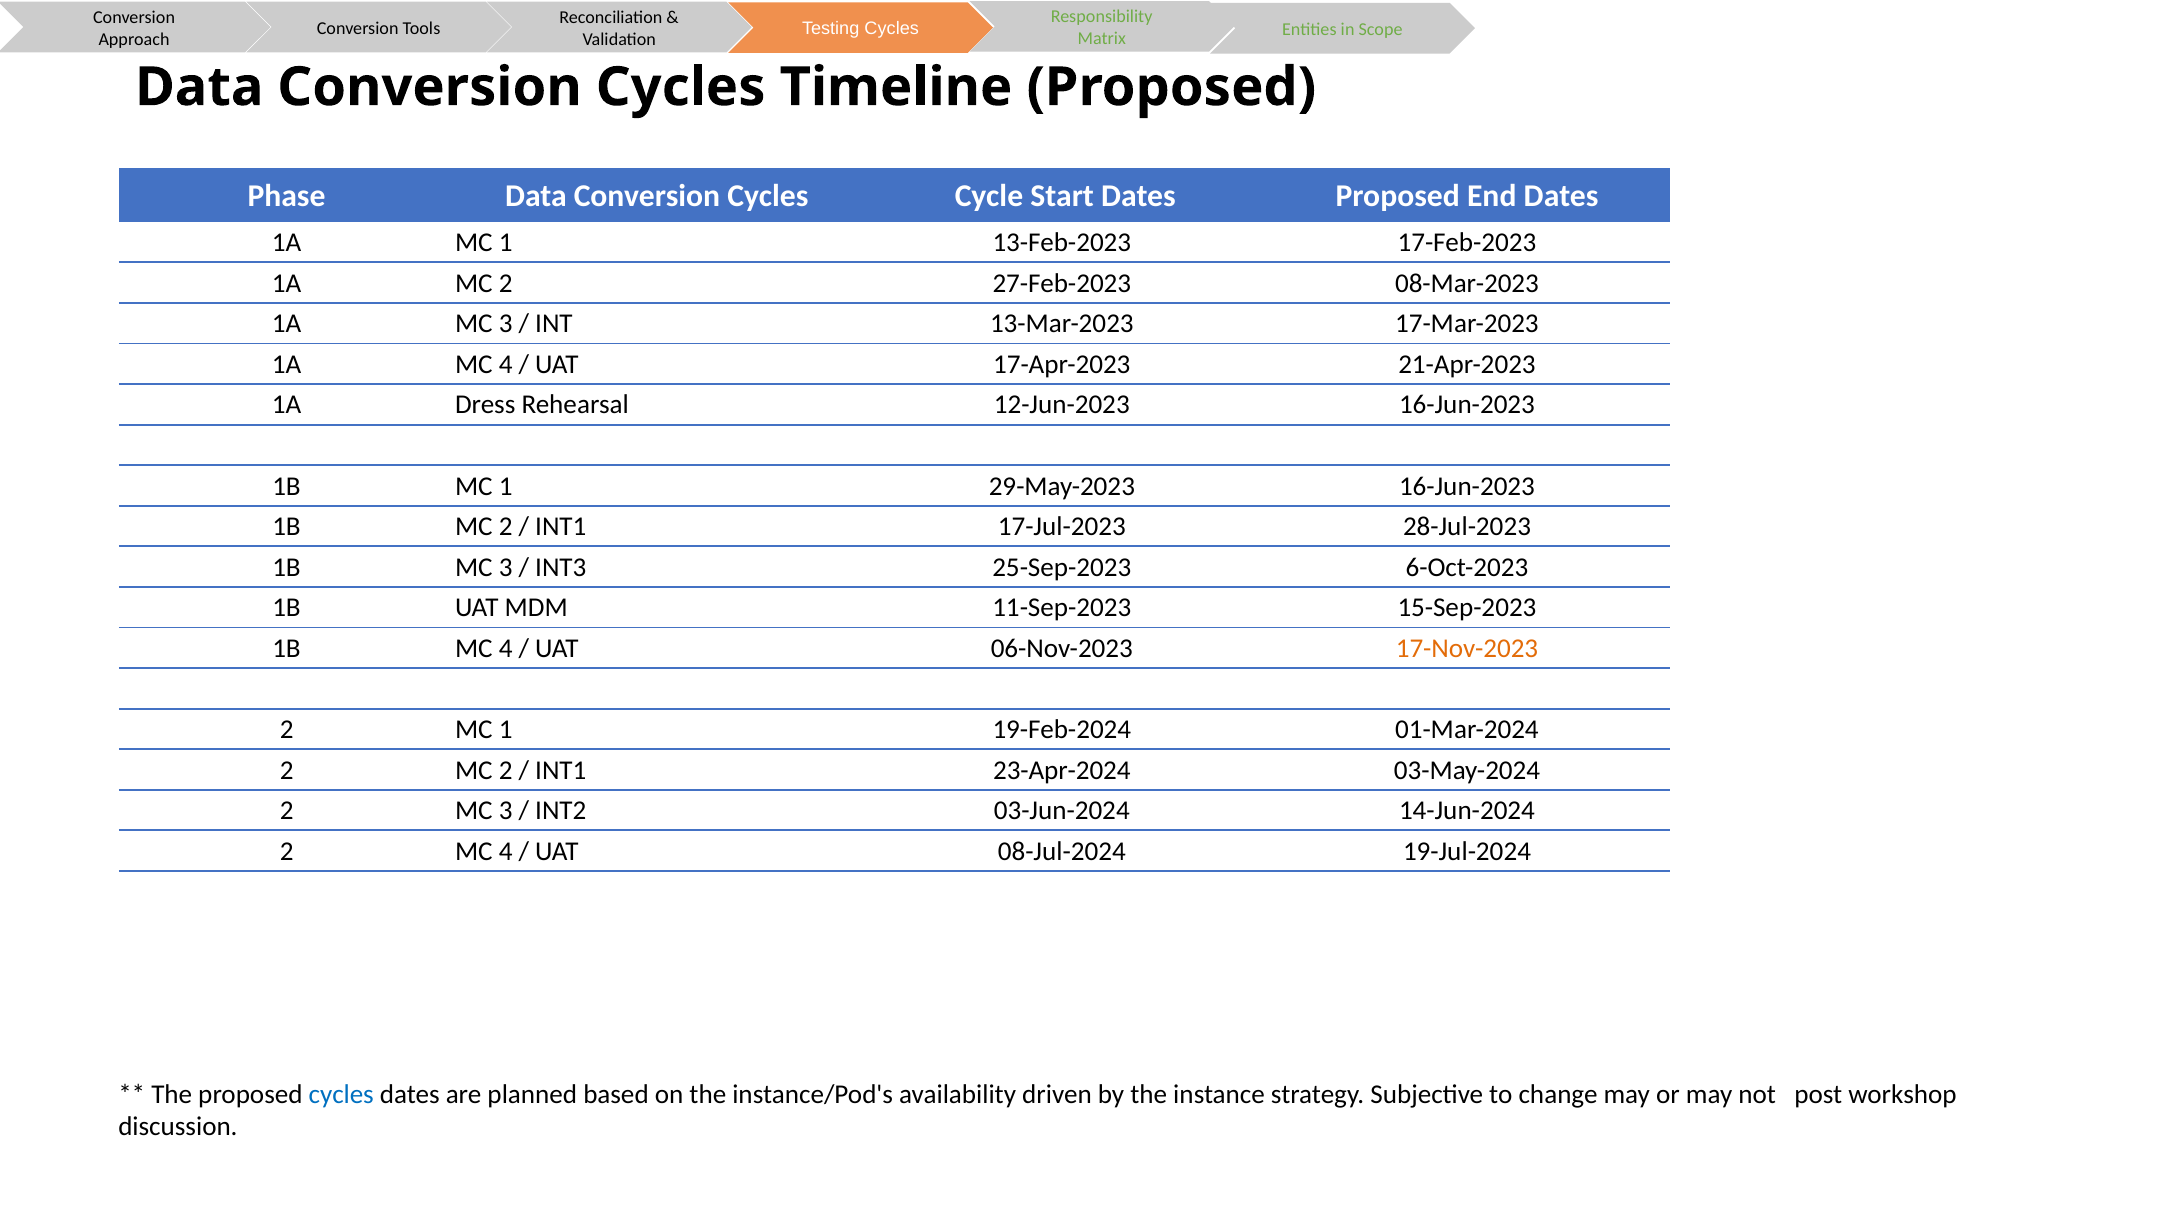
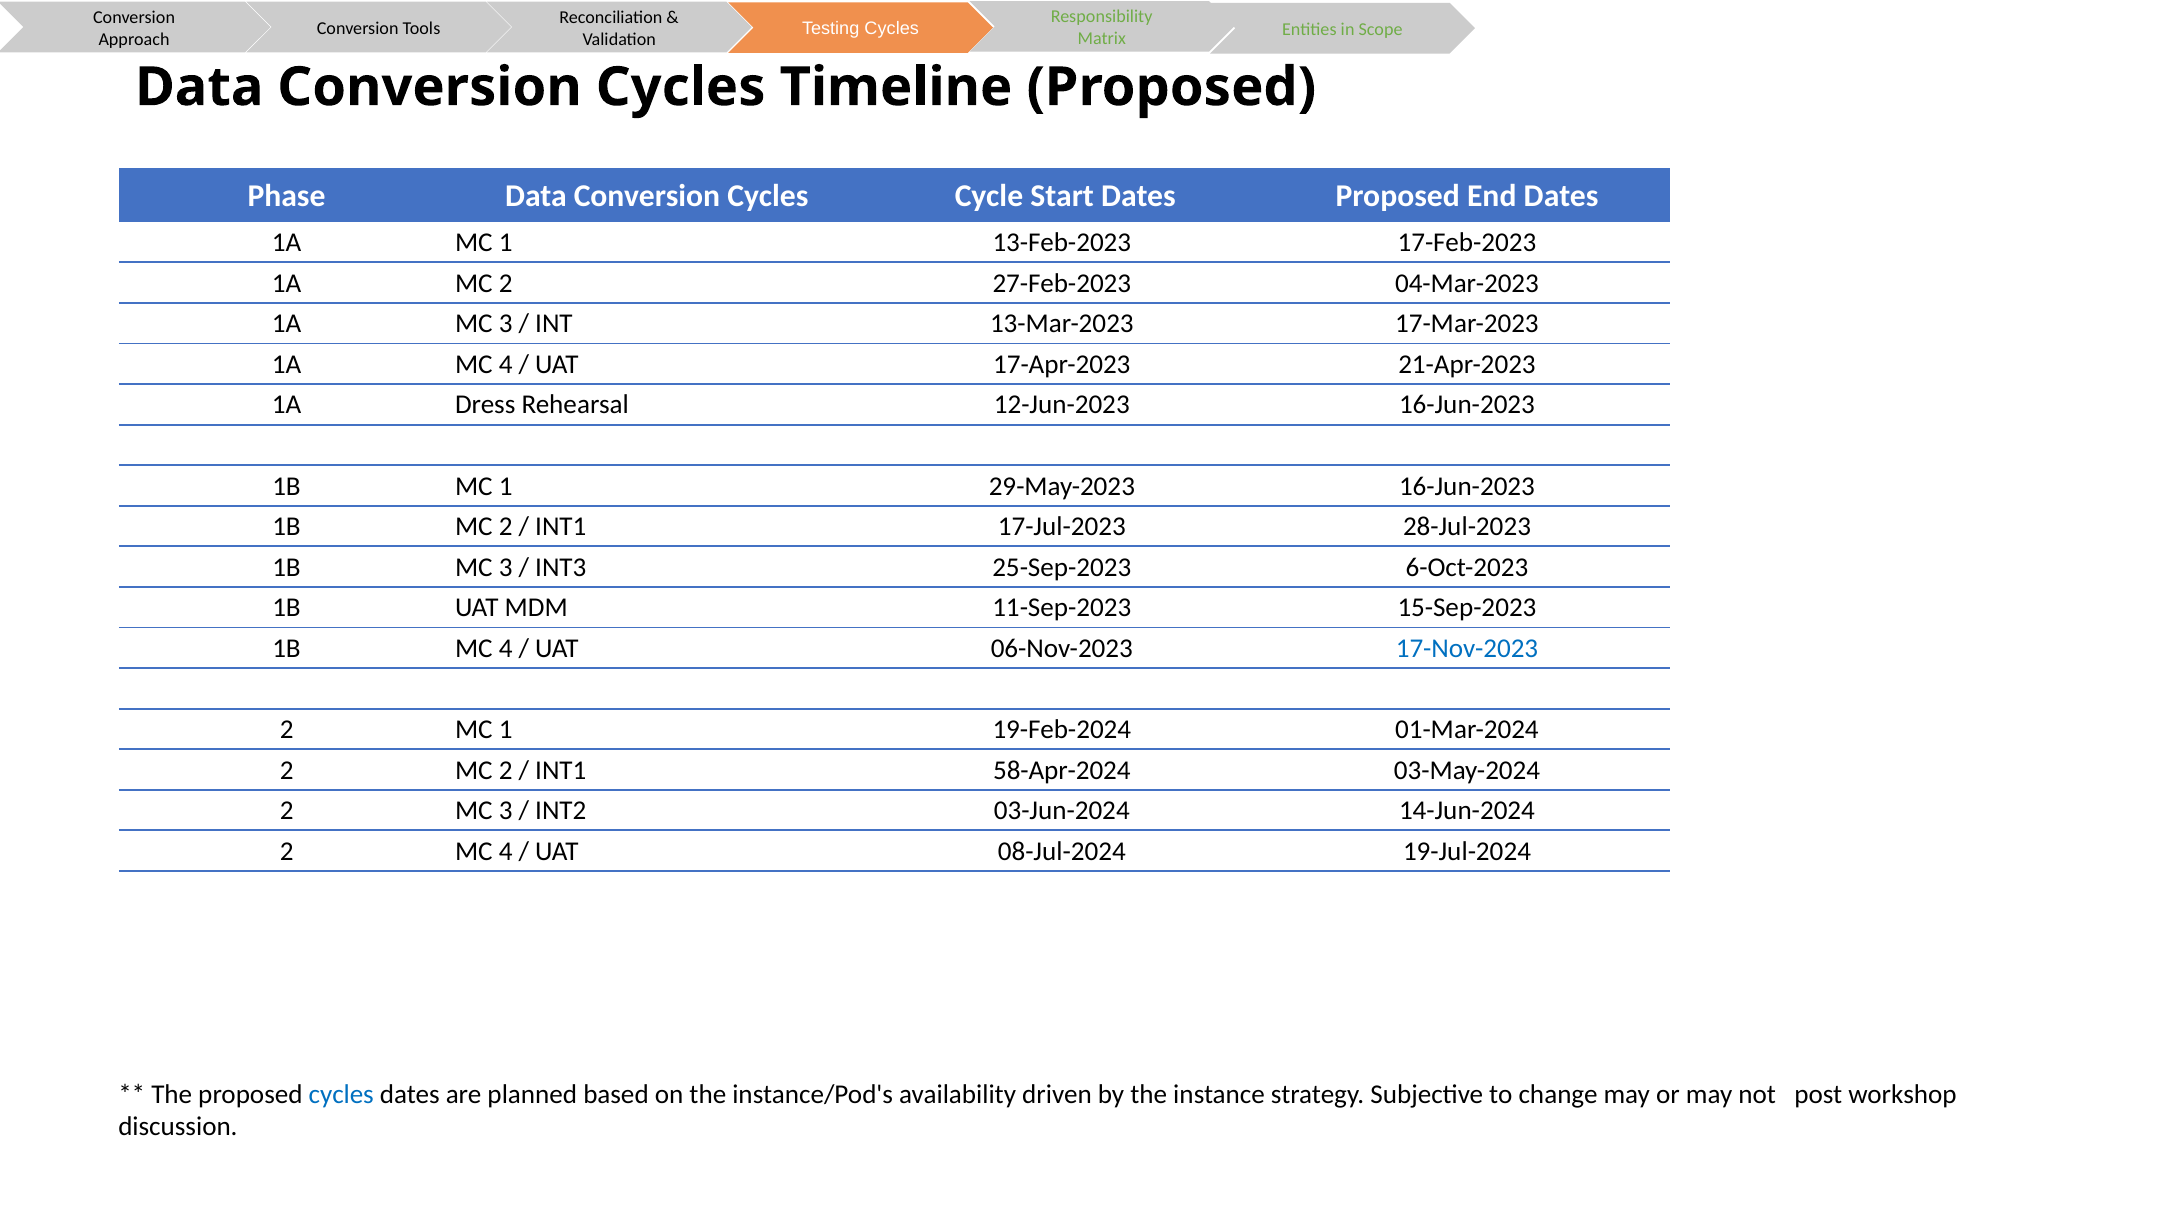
08-Mar-2023: 08-Mar-2023 -> 04-Mar-2023 (1467, 283)
17-Nov-2023 colour: orange -> blue (1467, 649)
23-Apr-2024: 23-Apr-2024 -> 58-Apr-2024 (1062, 770)
